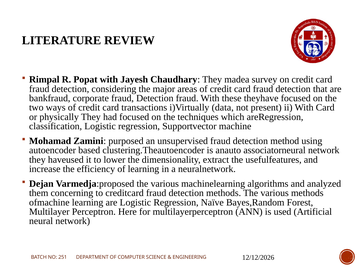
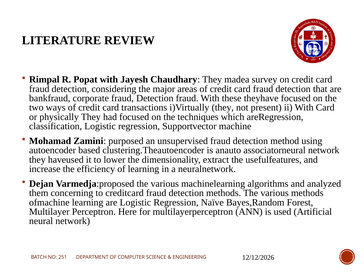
i)Virtually data: data -> they (223, 108)
